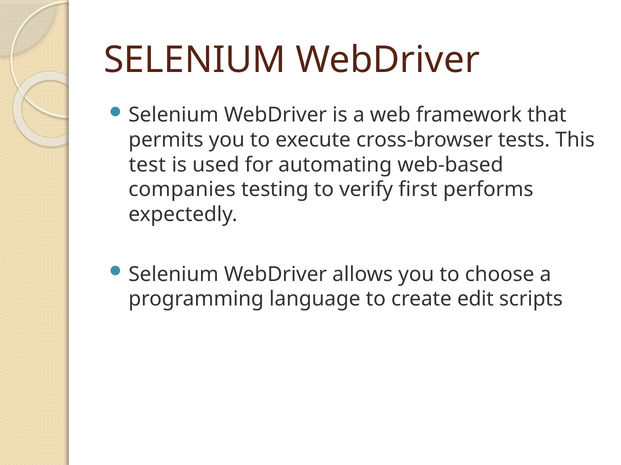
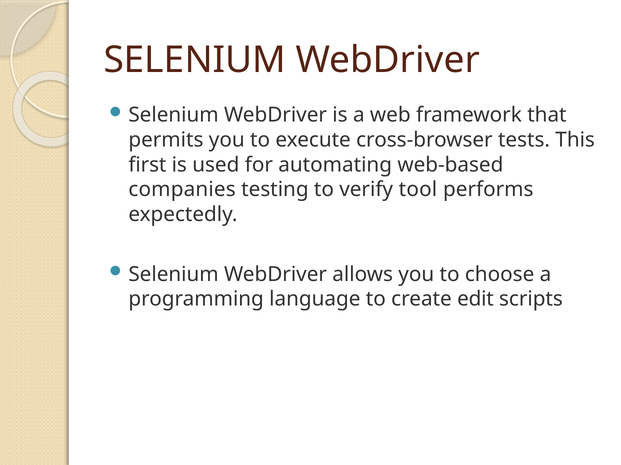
test: test -> first (147, 165)
first: first -> tool (418, 190)
